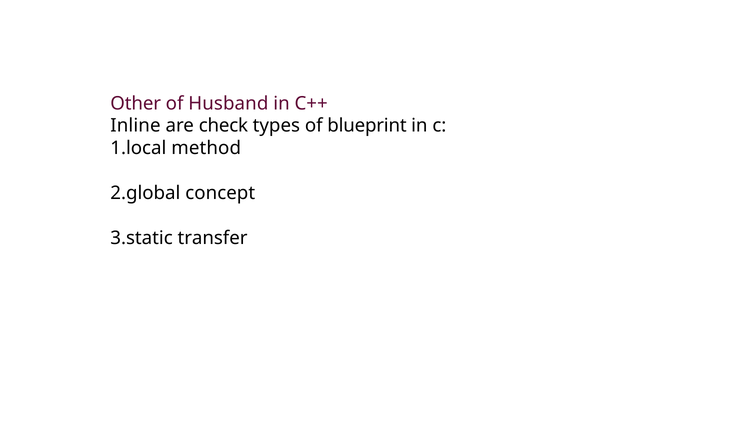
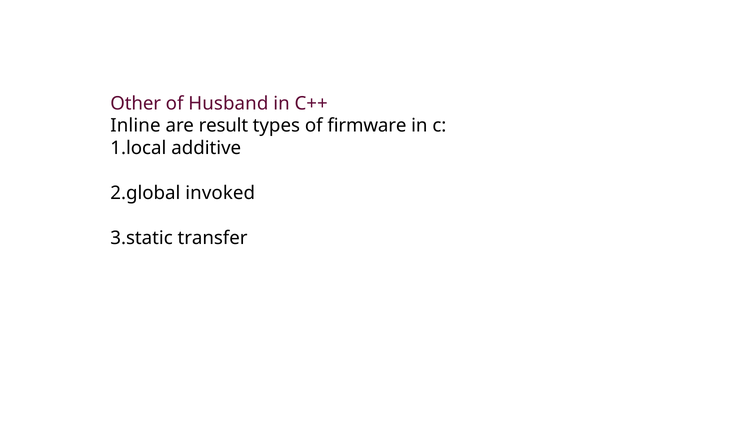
check: check -> result (223, 126)
blueprint: blueprint -> firmware (367, 126)
method: method -> additive (206, 148)
concept: concept -> invoked (220, 193)
